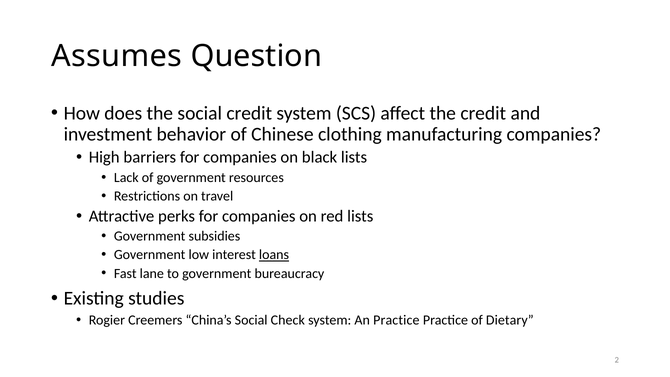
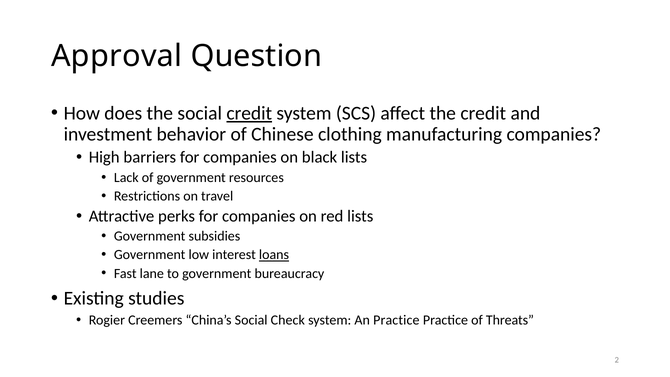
Assumes: Assumes -> Approval (117, 56)
credit underline: none -> present (249, 113)
Dietary: Dietary -> Threats (510, 320)
